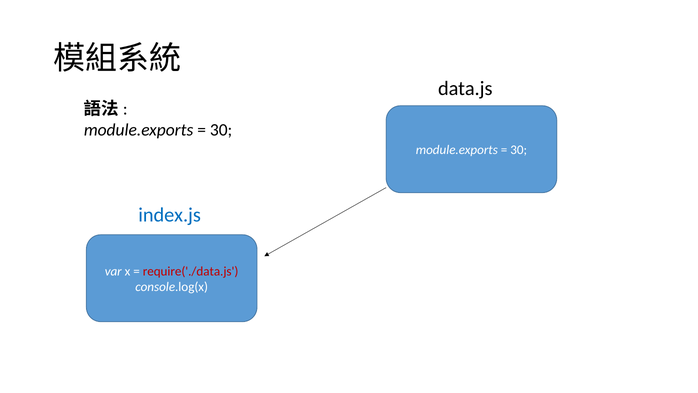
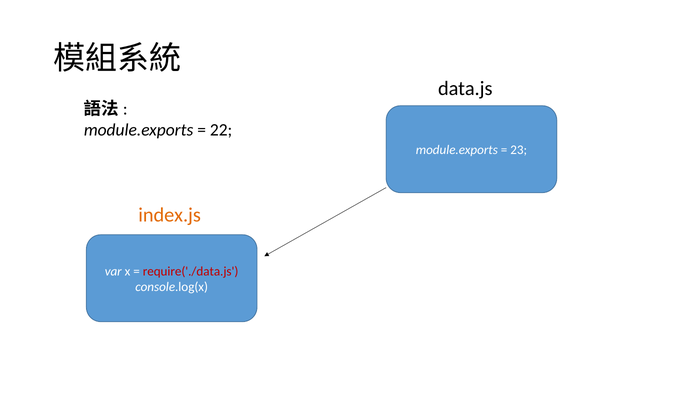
30: 30 -> 22 (221, 130)
30: 30 -> 23 (519, 150)
index.js colour: blue -> orange (170, 215)
